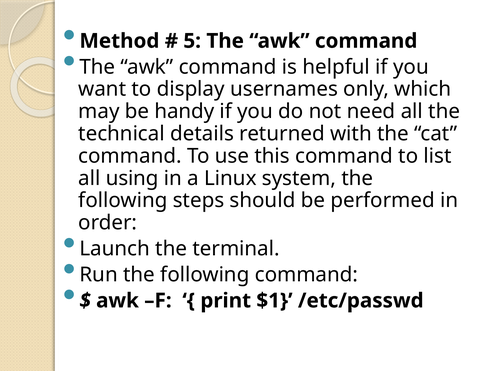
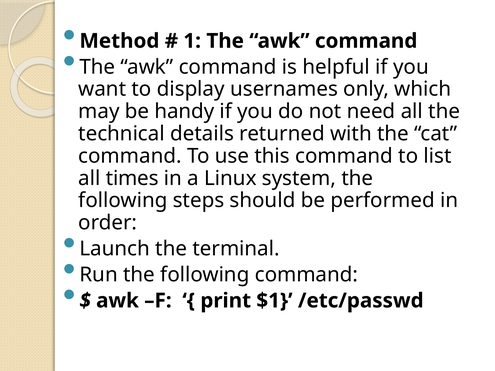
5: 5 -> 1 (192, 41)
using: using -> times (132, 178)
